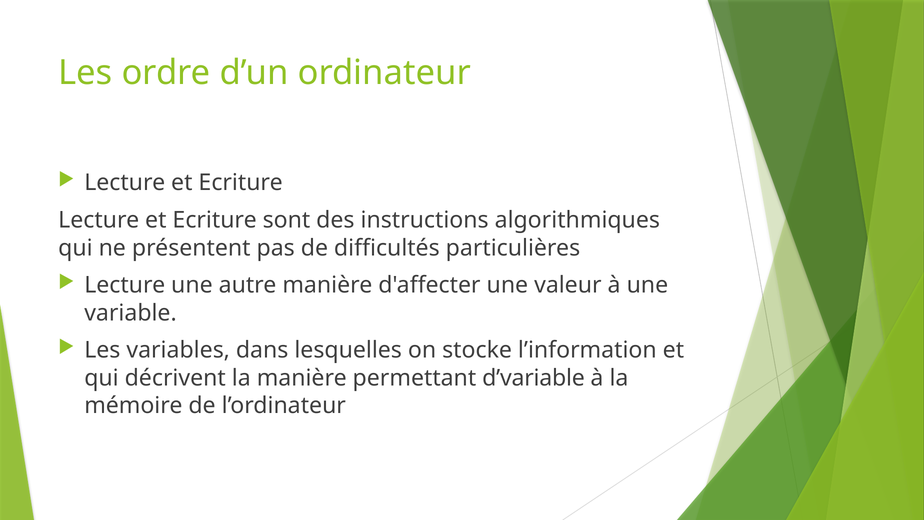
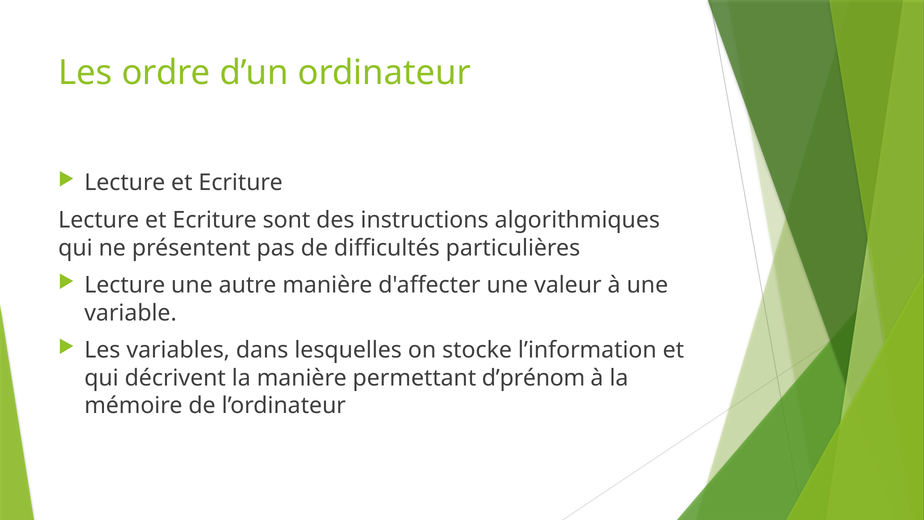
d’variable: d’variable -> d’prénom (534, 378)
